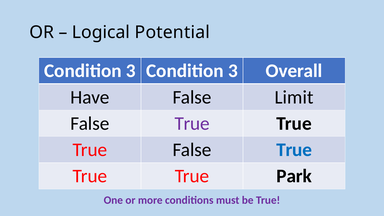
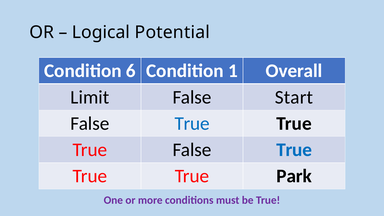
3: 3 -> 6 (131, 71)
3: 3 -> 1 (233, 71)
Have: Have -> Limit (90, 97)
Limit: Limit -> Start (294, 97)
True colour: purple -> blue (192, 124)
